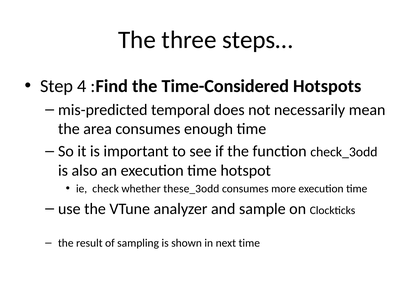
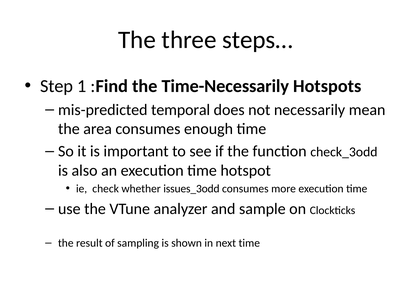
4: 4 -> 1 (82, 86)
Time-Considered: Time-Considered -> Time-Necessarily (225, 86)
these_3odd: these_3odd -> issues_3odd (191, 189)
